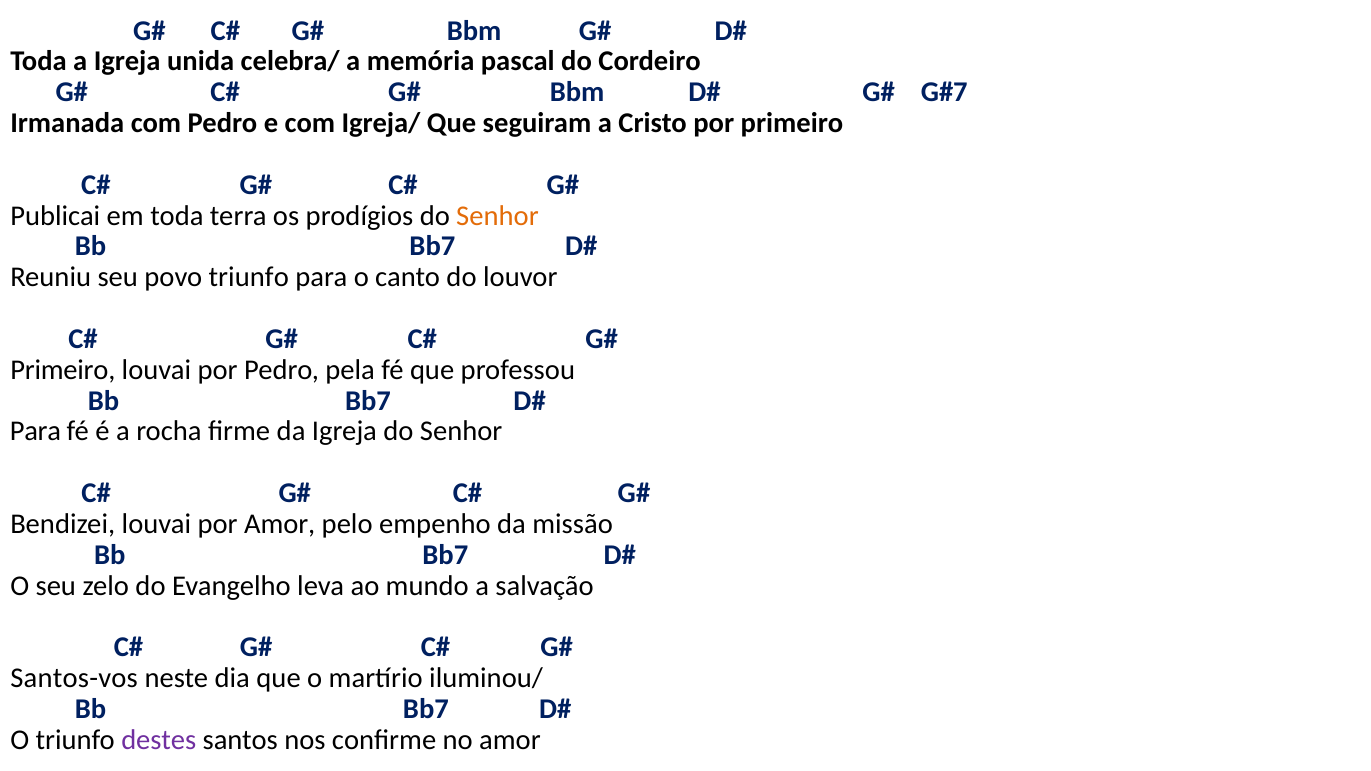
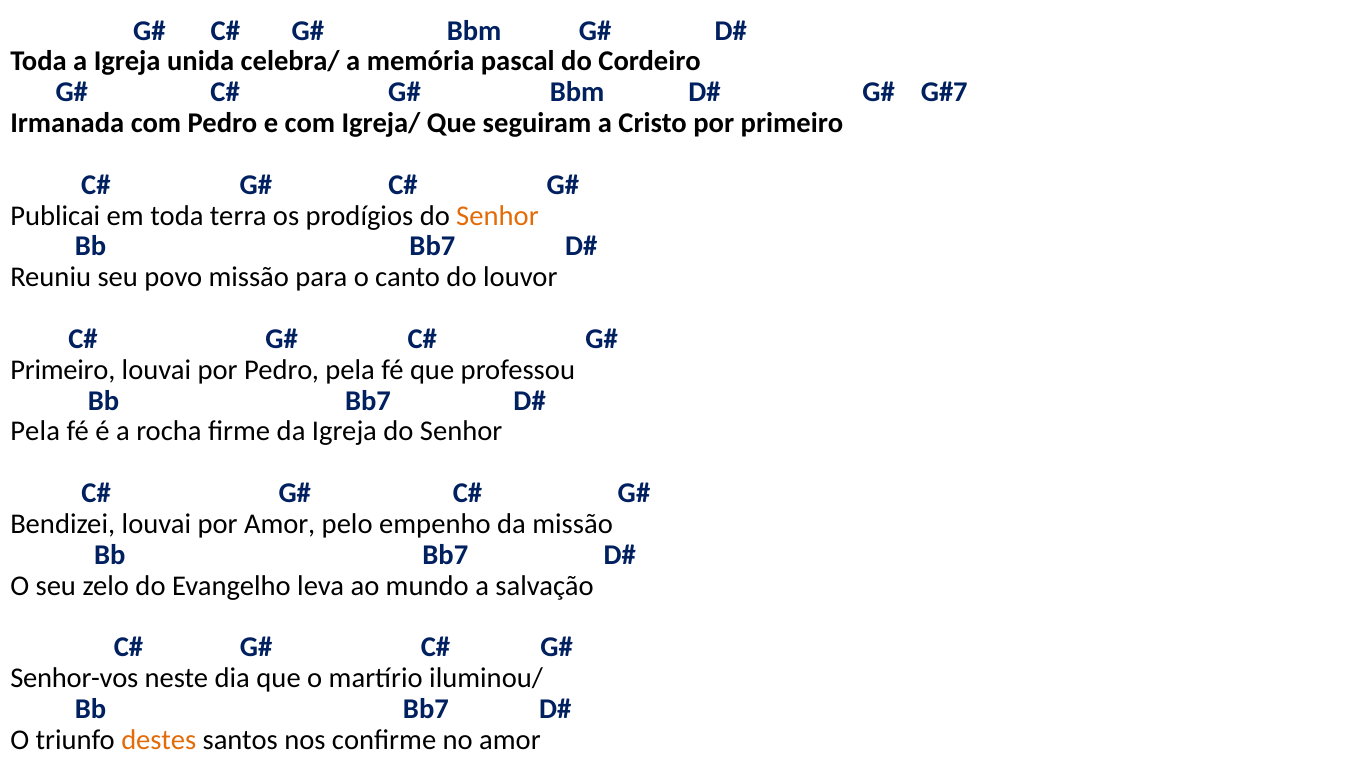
povo triunfo: triunfo -> missão (249, 277)
Para: Para -> Pela (35, 432)
Santos-vos: Santos-vos -> Senhor-vos (74, 678)
destes colour: purple -> orange (159, 740)
